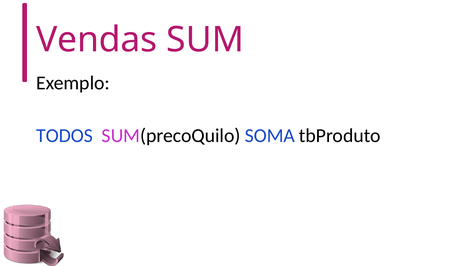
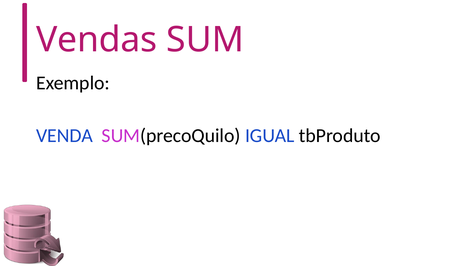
TODOS: TODOS -> VENDA (64, 136)
SOMA: SOMA -> IGUAL (270, 136)
